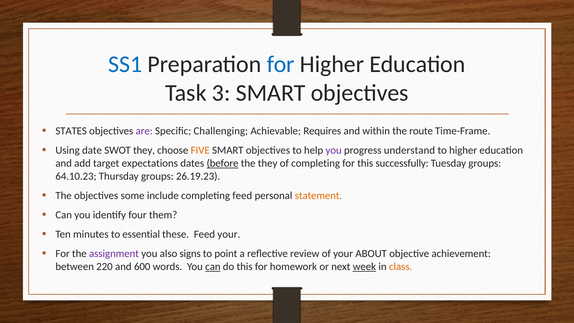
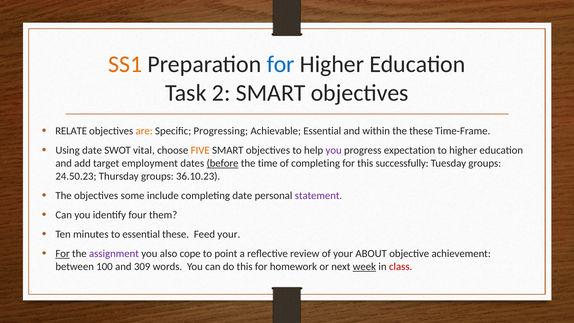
SS1 colour: blue -> orange (125, 64)
3: 3 -> 2 (221, 93)
STATES: STATES -> RELATE (71, 131)
are colour: purple -> orange (144, 131)
Challenging: Challenging -> Progressing (221, 131)
Achievable Requires: Requires -> Essential (322, 131)
the route: route -> these (421, 131)
SWOT they: they -> vital (144, 150)
understand: understand -> expectation (410, 150)
expectations: expectations -> employment (150, 163)
the they: they -> time (268, 163)
64.10.23: 64.10.23 -> 24.50.23 (76, 176)
26.19.23: 26.19.23 -> 36.10.23 (198, 176)
completing feed: feed -> date (242, 195)
statement colour: orange -> purple (318, 195)
For underline: none -> present (63, 254)
signs: signs -> cope (190, 254)
220: 220 -> 100 (105, 266)
600: 600 -> 309 (142, 266)
can underline: present -> none (213, 266)
class colour: orange -> red (401, 266)
